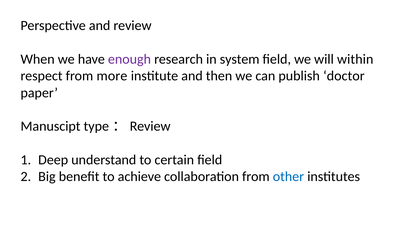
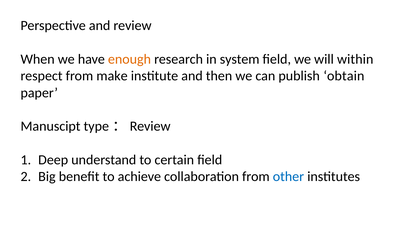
enough colour: purple -> orange (129, 59)
more: more -> make (112, 76)
doctor: doctor -> obtain (344, 76)
